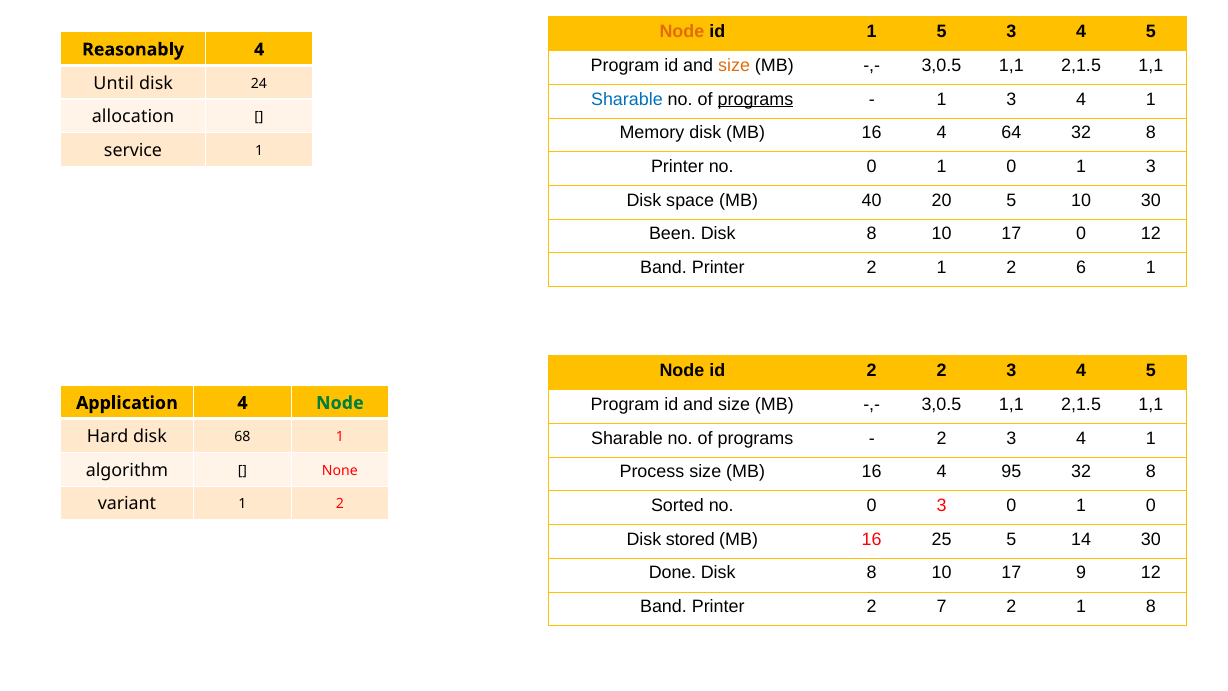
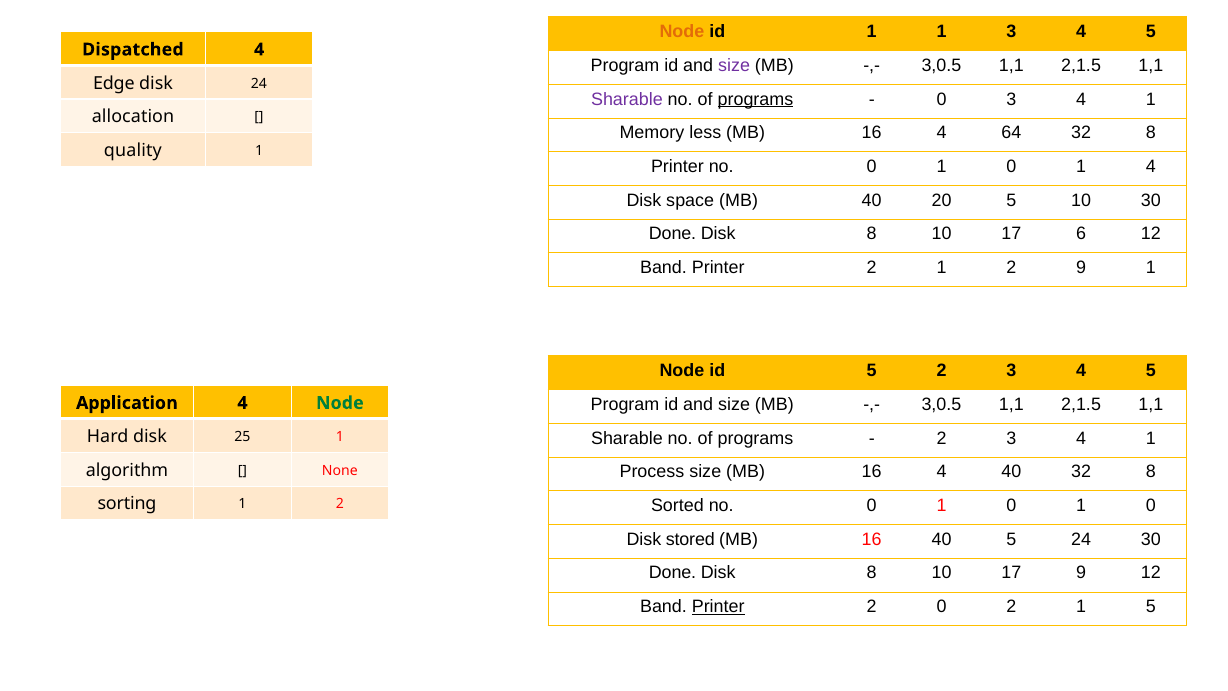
1 5: 5 -> 1 (941, 32)
Reasonably: Reasonably -> Dispatched (133, 50)
size colour: orange -> purple (734, 65)
Until: Until -> Edge (114, 83)
Sharable colour: blue -> purple (627, 99)
1: 1 -> 0 (941, 99)
Memory disk: disk -> less (705, 133)
service: service -> quality (133, 150)
0 1 3: 3 -> 4 (1151, 167)
Been: Been -> Done (673, 234)
17 0: 0 -> 6 (1081, 234)
2 6: 6 -> 9 (1081, 268)
id 2: 2 -> 5 (872, 370)
68: 68 -> 25 (242, 437)
4 95: 95 -> 40 (1011, 472)
3: 3 -> 1 (941, 505)
variant: variant -> sorting (127, 504)
16 25: 25 -> 40 (942, 539)
5 14: 14 -> 24 (1081, 539)
Printer underline: none -> present (718, 607)
2 7: 7 -> 0 (941, 607)
1 8: 8 -> 5 (1151, 607)
